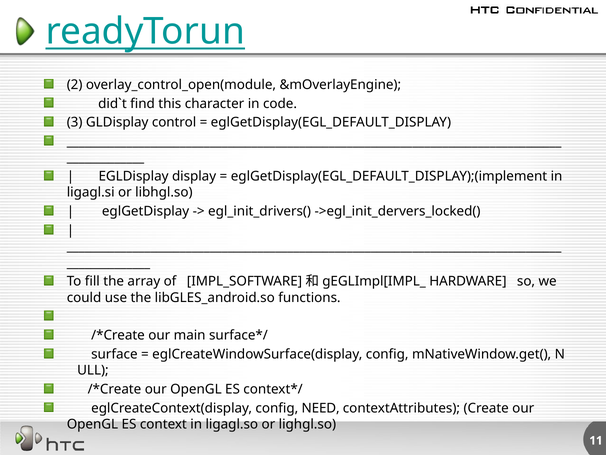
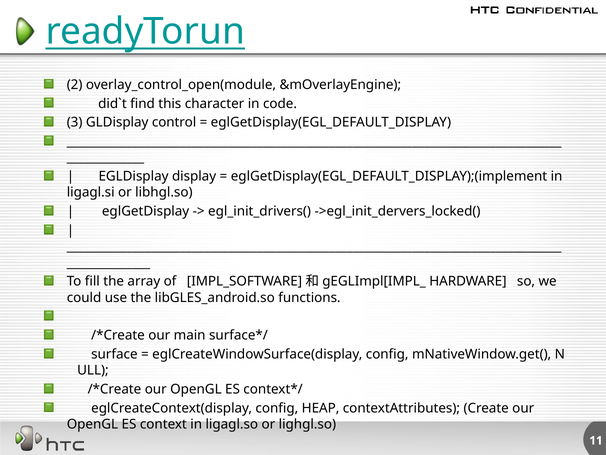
NEED: NEED -> HEAP (321, 408)
